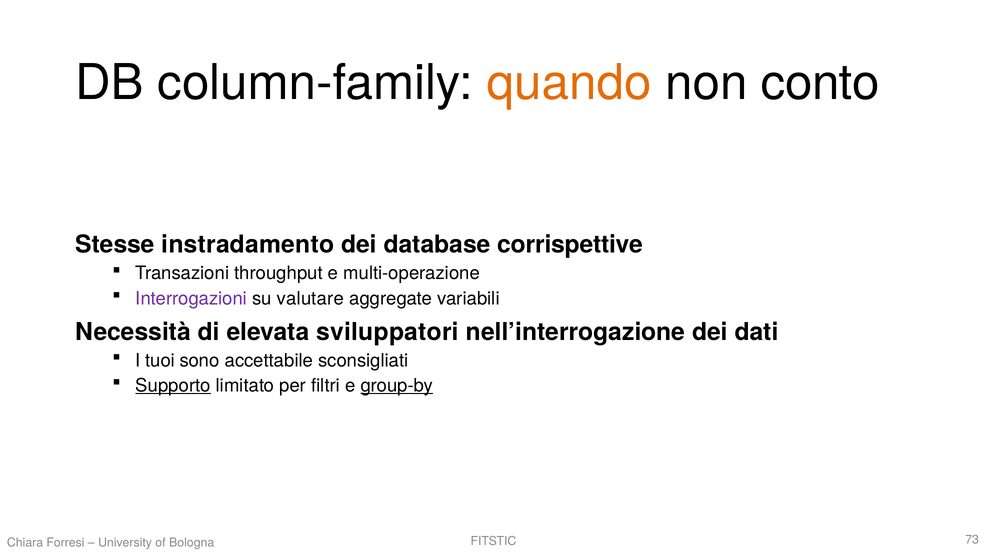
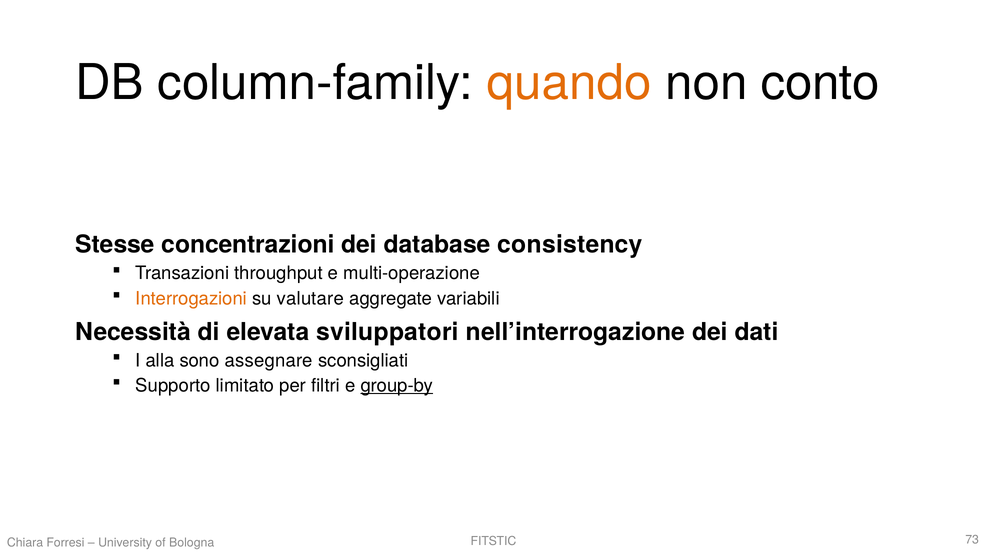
instradamento: instradamento -> concentrazioni (248, 245)
corrispettive: corrispettive -> consistency (570, 245)
Interrogazioni colour: purple -> orange (191, 299)
tuoi: tuoi -> alla (160, 361)
accettabile: accettabile -> assegnare (269, 361)
Supporto underline: present -> none (173, 386)
